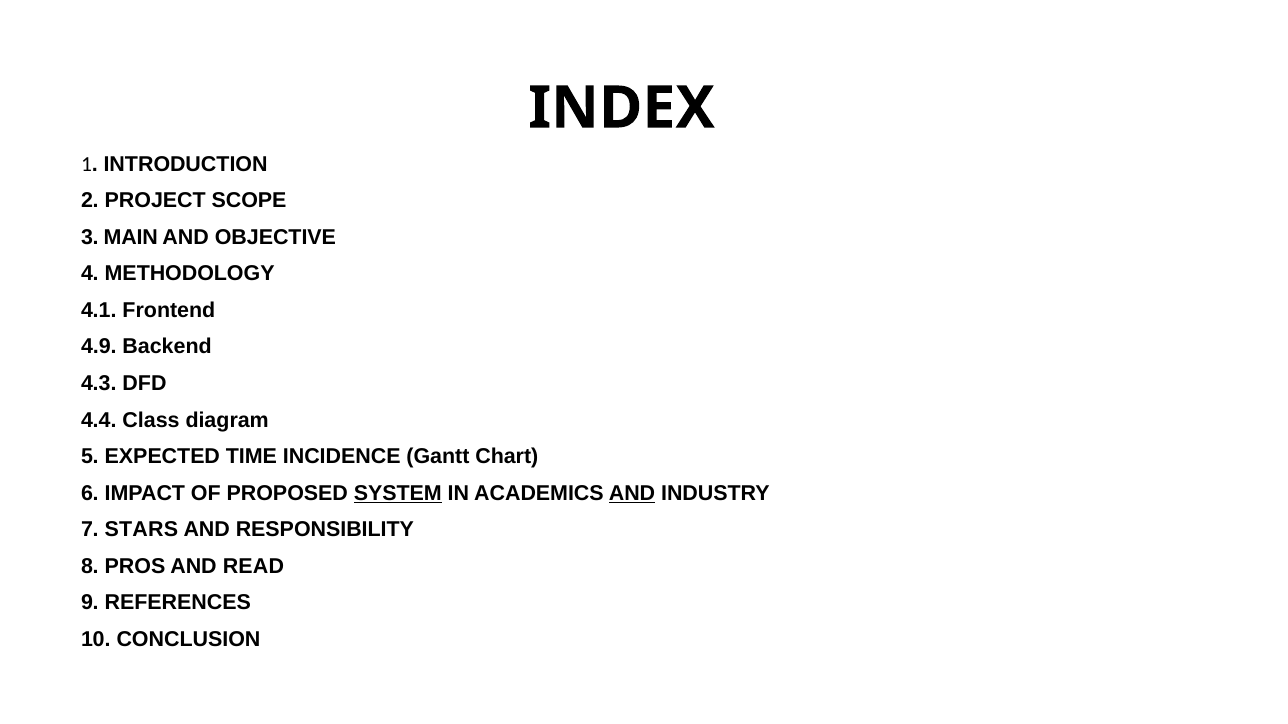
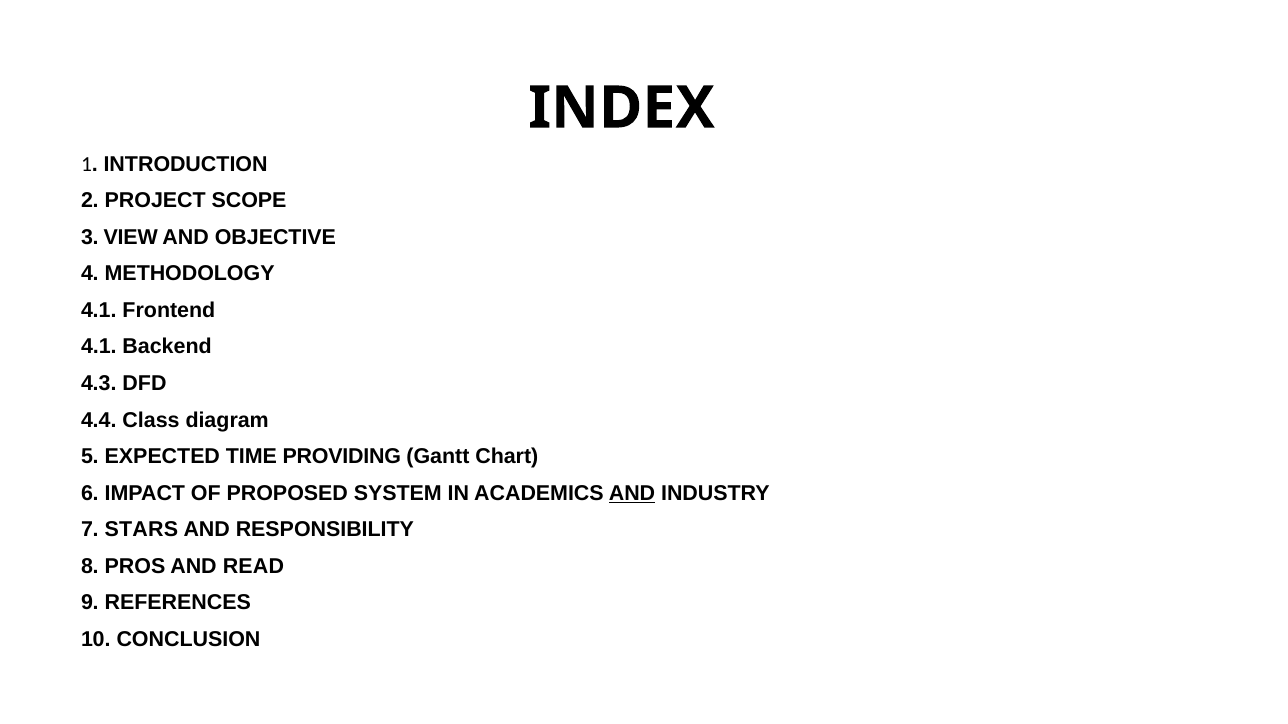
MAIN: MAIN -> VIEW (131, 237)
4.9: 4.9 -> 4.1 (99, 347)
INCIDENCE: INCIDENCE -> PROVIDING (342, 457)
SYSTEM underline: present -> none (398, 493)
